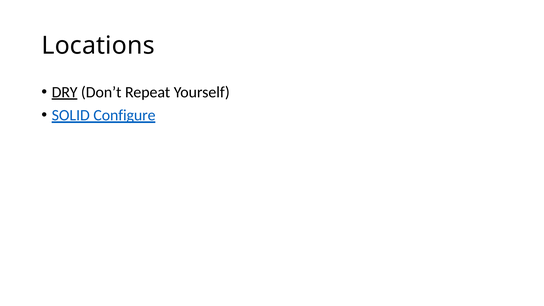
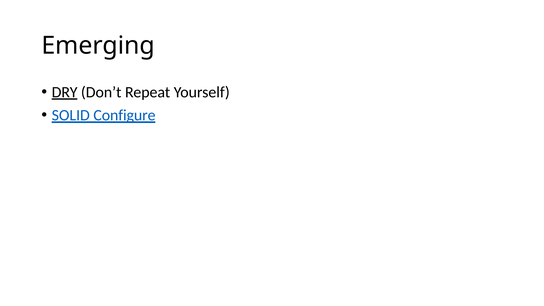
Locations: Locations -> Emerging (98, 46)
